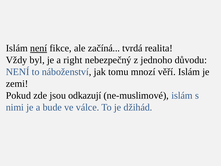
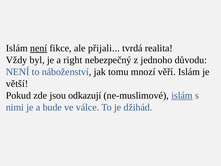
začíná: začíná -> přijali (104, 48)
zemi: zemi -> větší (17, 84)
islám underline: none -> present (182, 95)
